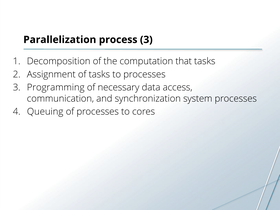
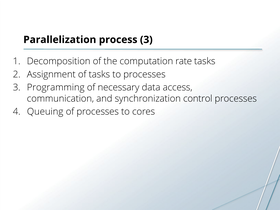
that: that -> rate (184, 61)
system: system -> control (198, 99)
